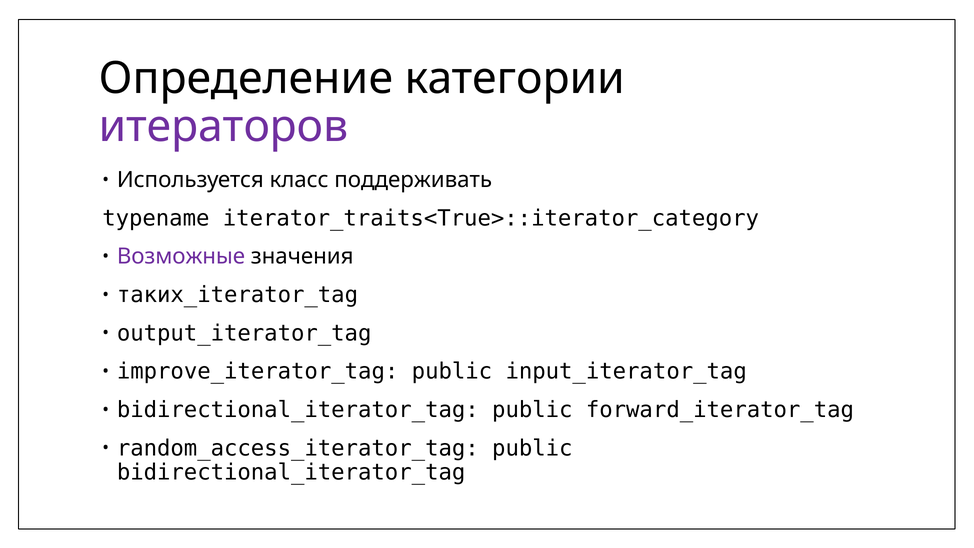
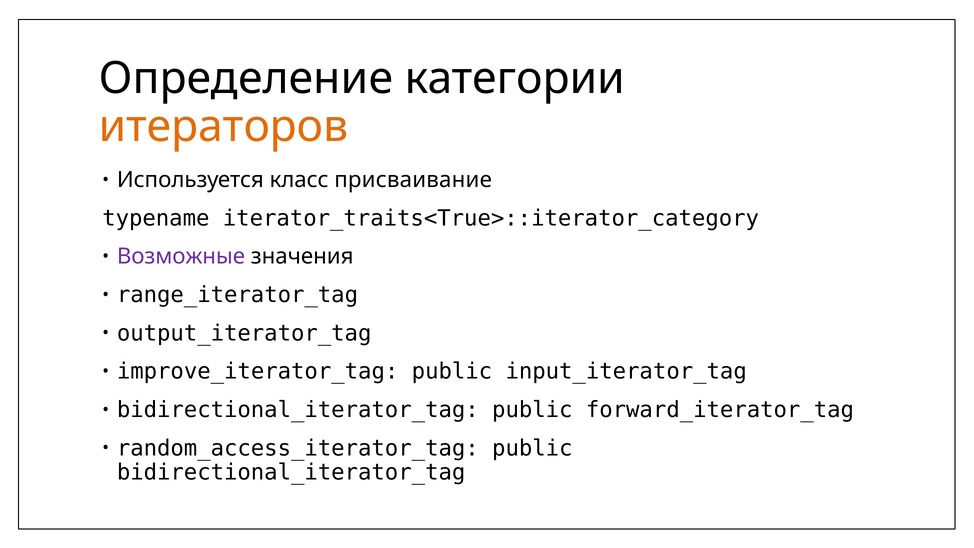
итераторов colour: purple -> orange (224, 127)
поддерживать: поддерживать -> присваивание (413, 180)
таких_iterator_tag: таких_iterator_tag -> range_iterator_tag (237, 295)
